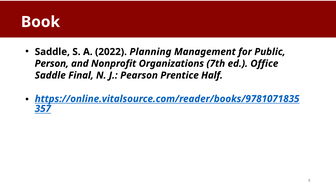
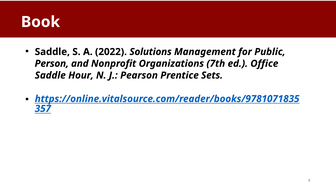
Planning: Planning -> Solutions (151, 52)
Final: Final -> Hour (81, 75)
Half: Half -> Sets (212, 75)
